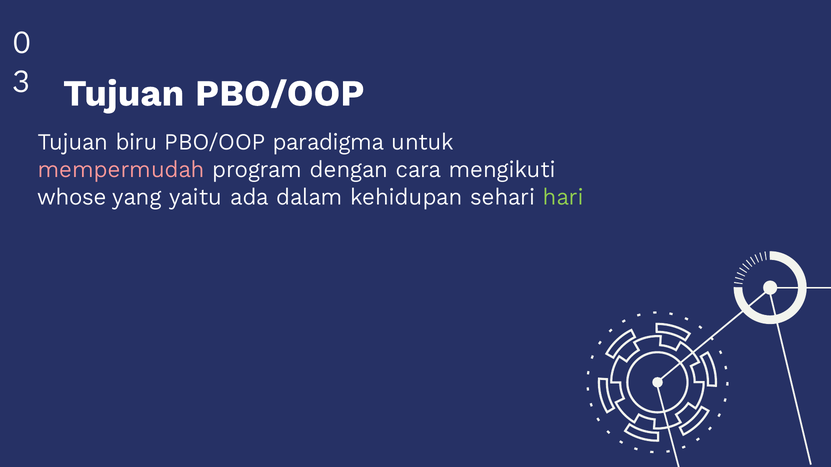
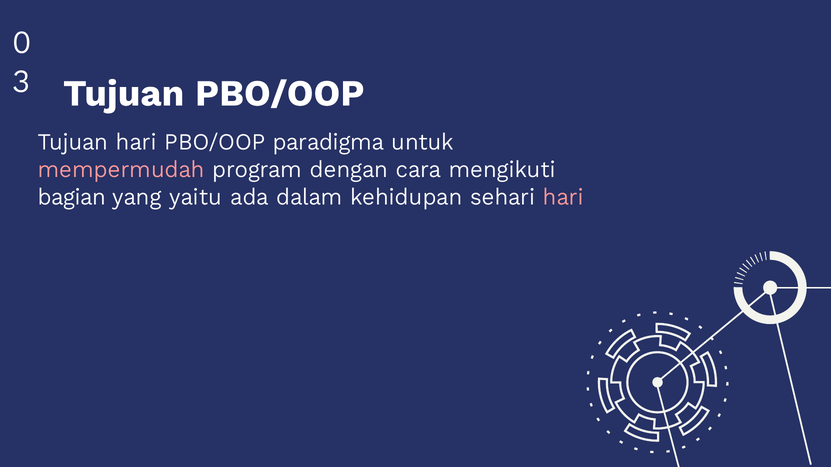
Tujuan biru: biru -> hari (136, 142)
whose: whose -> bagian (72, 197)
hari colour: light green -> pink (563, 197)
